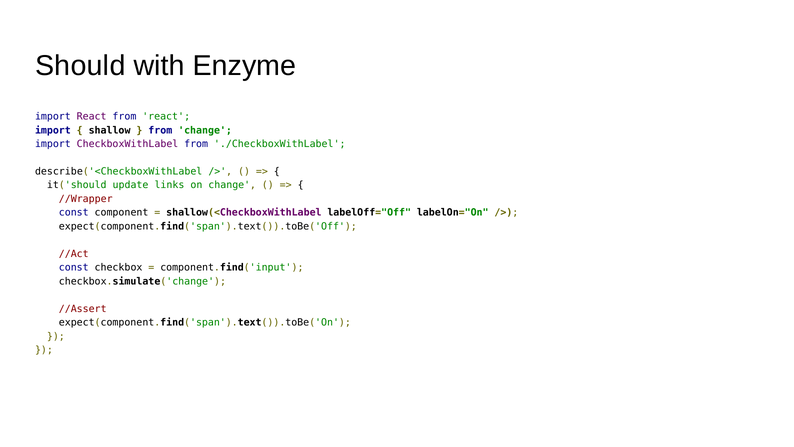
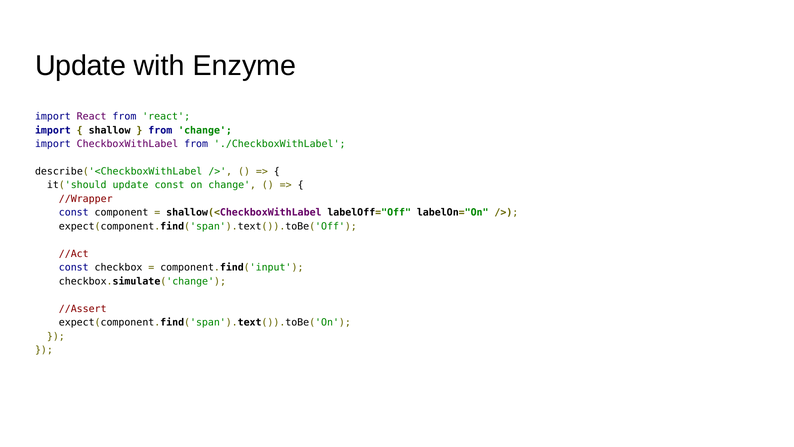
Should: Should -> Update (81, 66)
update links: links -> const (169, 185)
